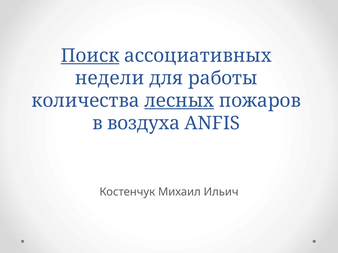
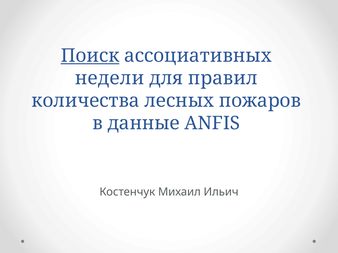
работы: работы -> правил (223, 78)
лесных underline: present -> none (179, 101)
воздуха: воздуха -> данные (144, 123)
